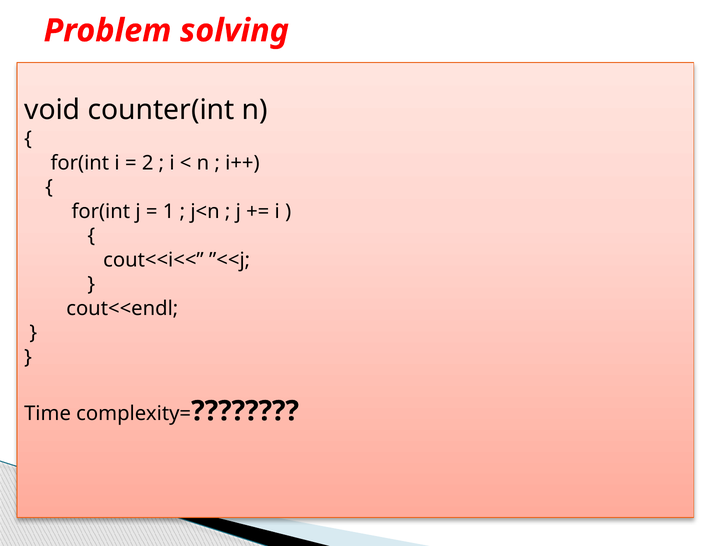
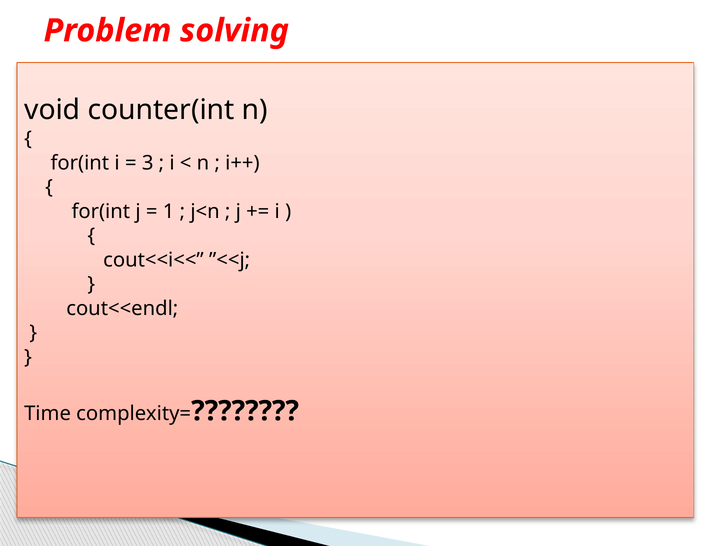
2: 2 -> 3 (148, 163)
